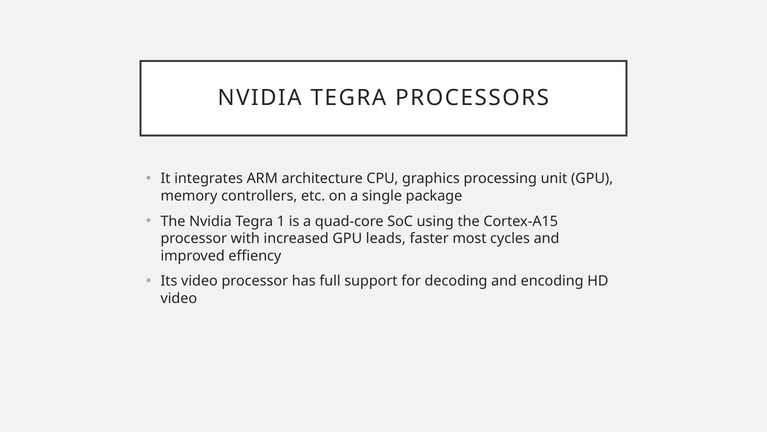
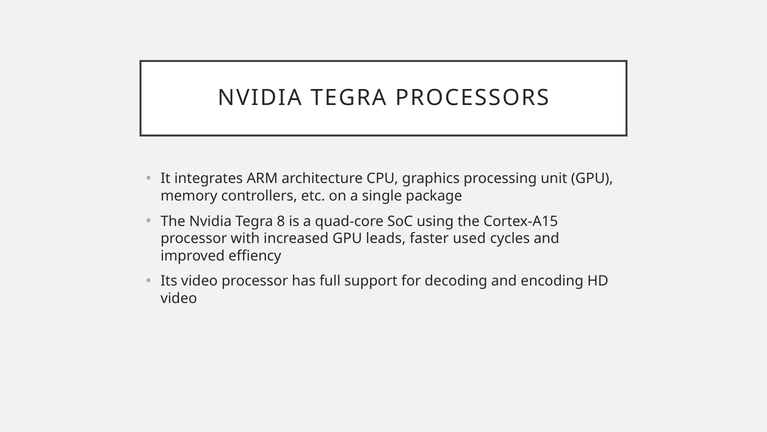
1: 1 -> 8 (281, 221)
most: most -> used (469, 238)
